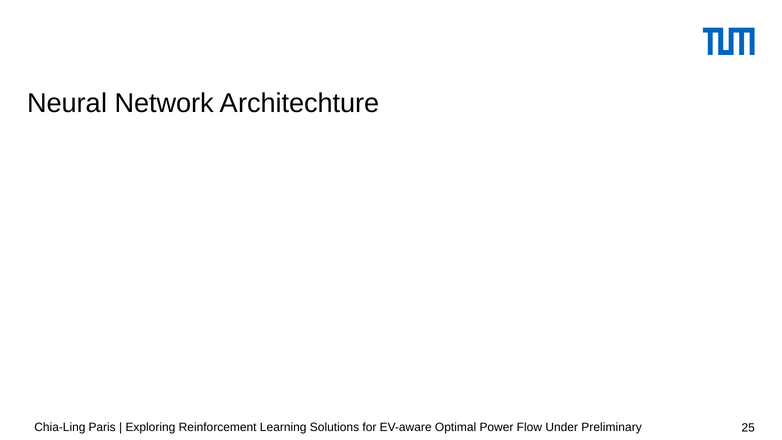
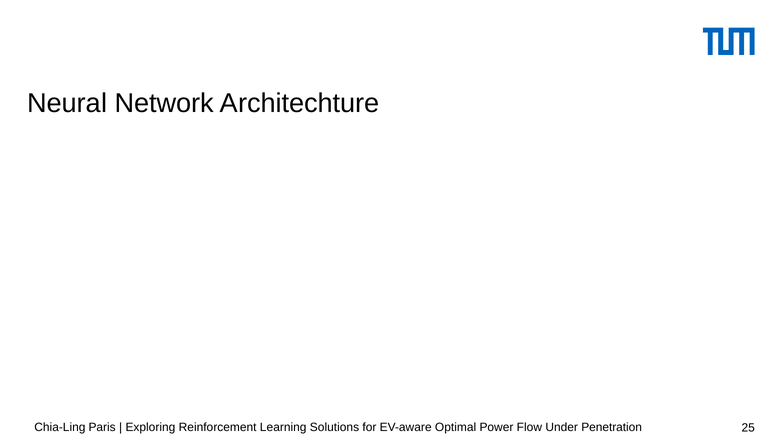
Preliminary: Preliminary -> Penetration (612, 427)
